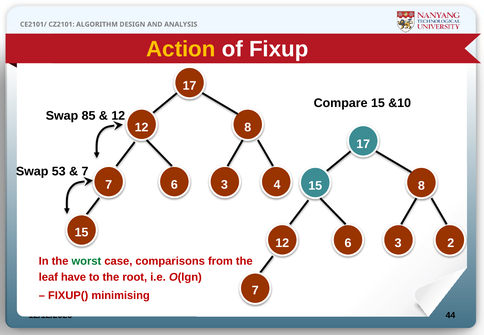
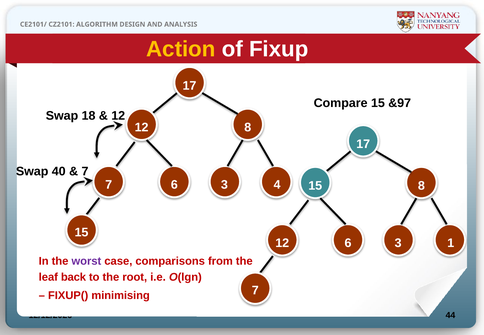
&10: &10 -> &97 (400, 103)
85: 85 -> 18 (89, 116)
53: 53 -> 40 (59, 172)
2: 2 -> 1 (451, 243)
worst colour: green -> purple (86, 261)
have: have -> back (73, 277)
